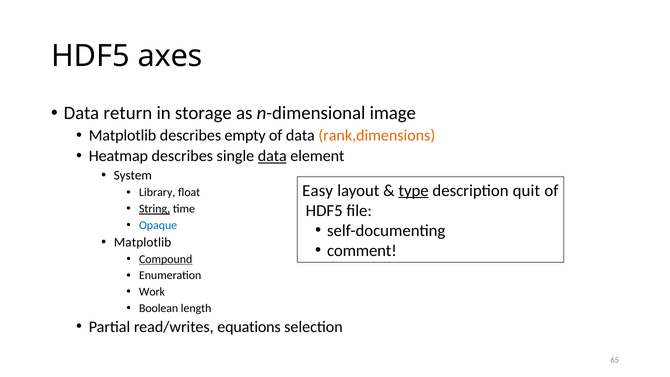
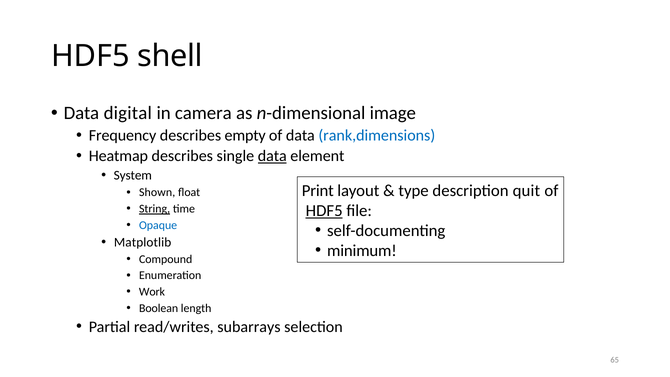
axes: axes -> shell (170, 56)
return: return -> digital (128, 113)
storage: storage -> camera (203, 113)
Matplotlib: Matplotlib -> Frequency (123, 135)
rank,dimensions colour: orange -> blue (377, 135)
Easy: Easy -> Print (318, 190)
type underline: present -> none (414, 190)
Library: Library -> Shown (157, 192)
HDF5 underline: none -> present (324, 211)
comment: comment -> minimum (362, 251)
Compound underline: present -> none (166, 259)
equations: equations -> subarrays (249, 327)
